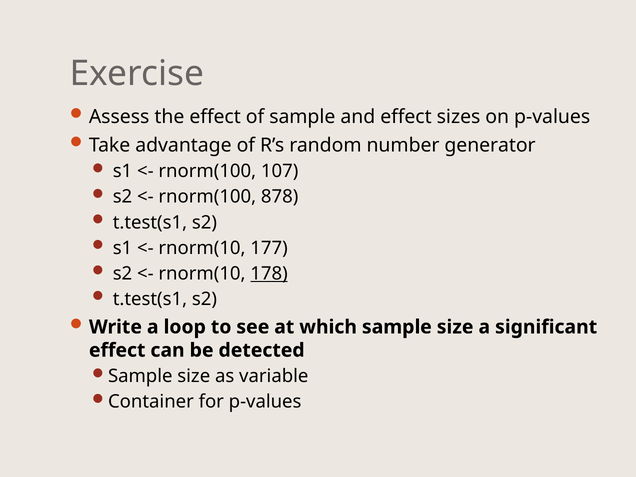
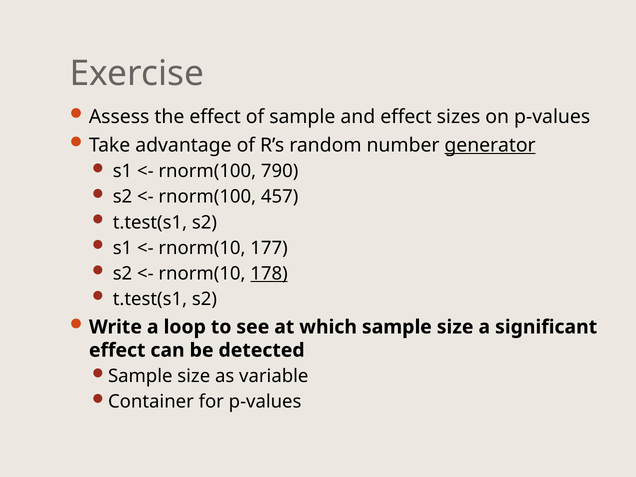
generator underline: none -> present (490, 145)
107: 107 -> 790 (280, 171)
878: 878 -> 457 (280, 197)
